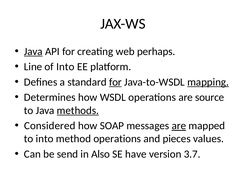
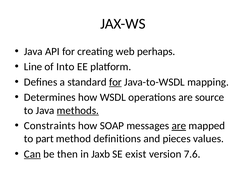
Java underline: present -> none (33, 52)
mapping underline: present -> none (208, 82)
Considered: Considered -> Constraints (50, 126)
to into: into -> part (45, 139)
method operations: operations -> definitions (117, 139)
Can underline: none -> present (32, 154)
send: send -> then (67, 154)
Also: Also -> Jaxb (101, 154)
have: have -> exist (136, 154)
3.7: 3.7 -> 7.6 (192, 154)
